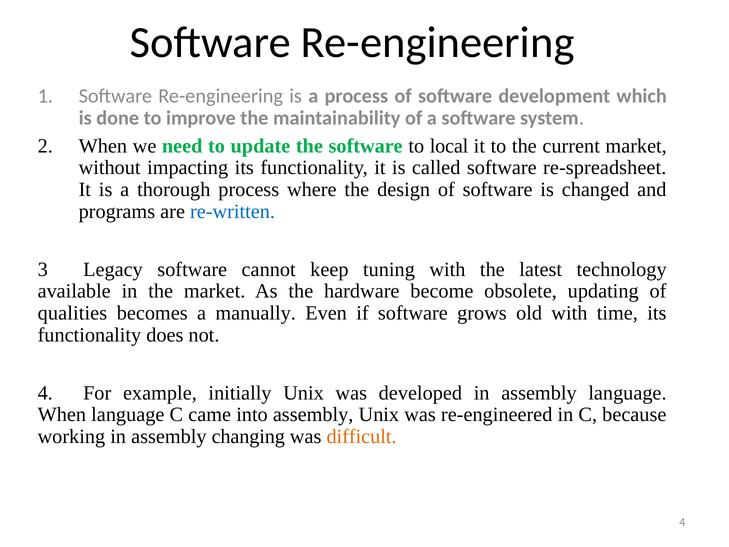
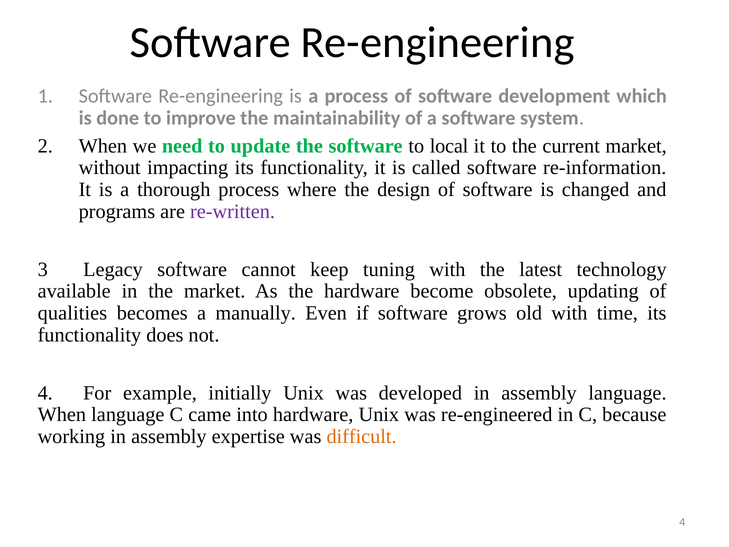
re-spreadsheet: re-spreadsheet -> re-information (605, 168)
re-written colour: blue -> purple (233, 211)
into assembly: assembly -> hardware (313, 415)
changing: changing -> expertise (248, 436)
